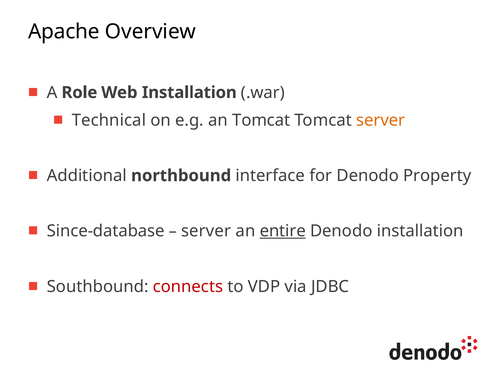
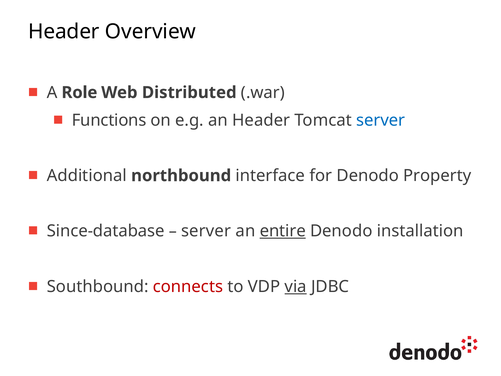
Apache: Apache -> Header (64, 31)
Web Installation: Installation -> Distributed (189, 92)
Technical: Technical -> Functions (109, 120)
an Tomcat: Tomcat -> Header (261, 120)
server colour: orange -> blue (381, 120)
via underline: none -> present (296, 286)
